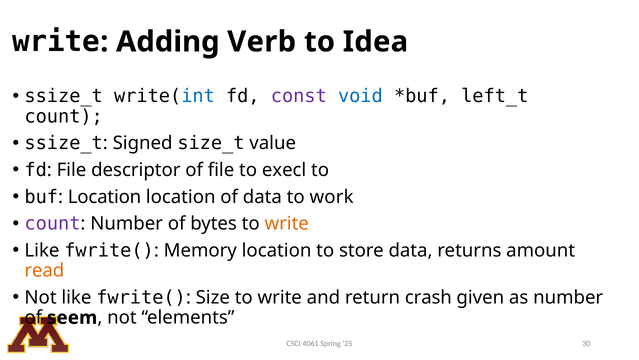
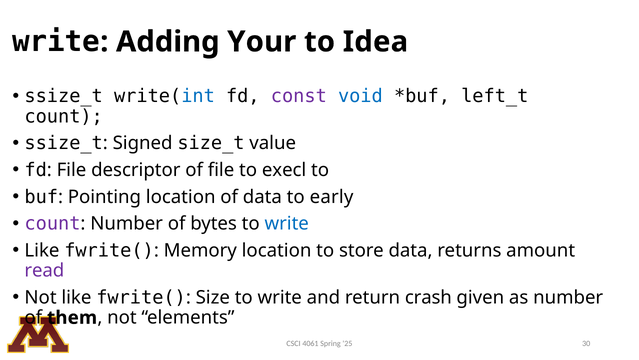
Verb: Verb -> Your (262, 42)
Location: Location -> Pointing (104, 197)
work: work -> early (332, 197)
write colour: orange -> blue (287, 223)
read colour: orange -> purple (44, 270)
seem: seem -> them (72, 317)
